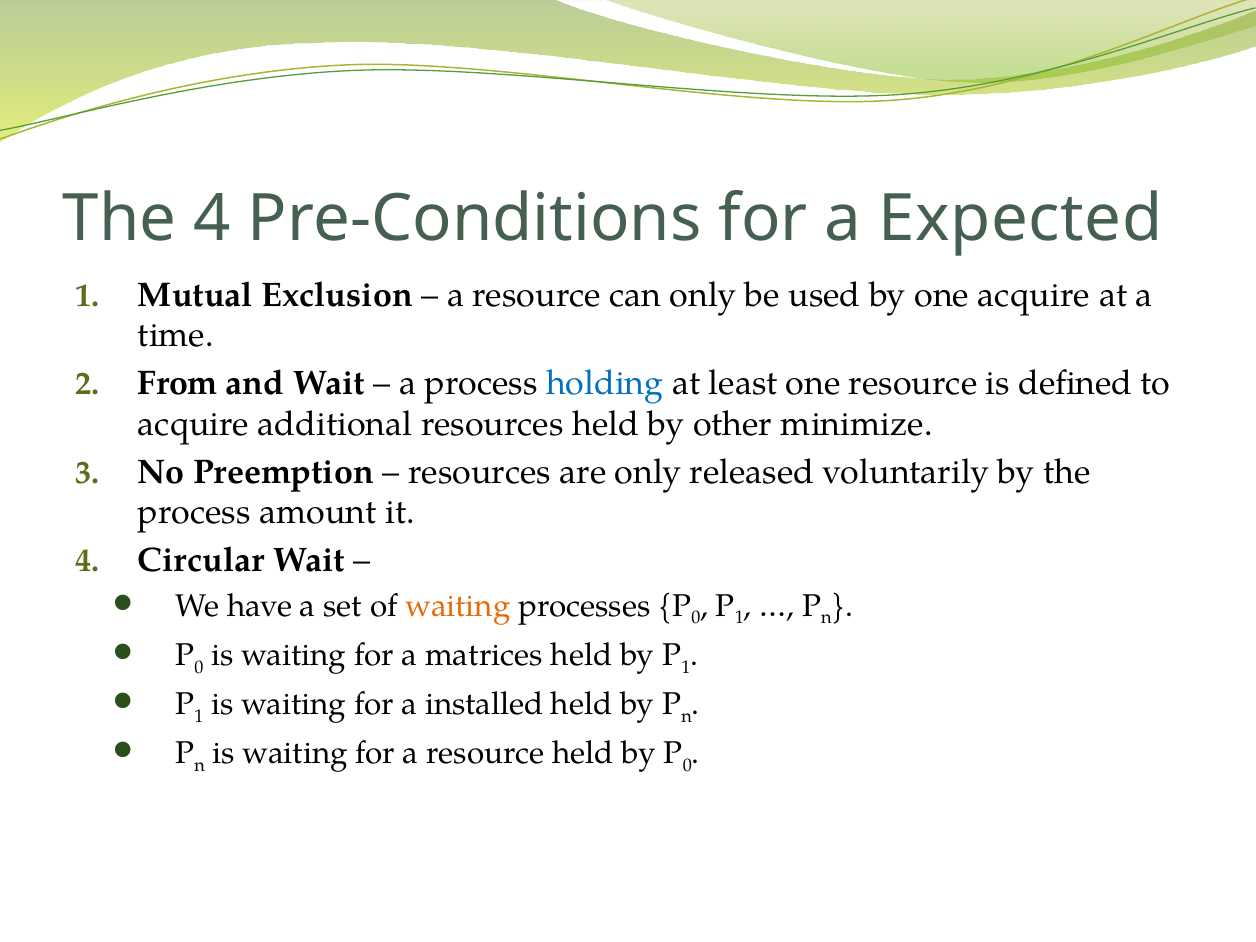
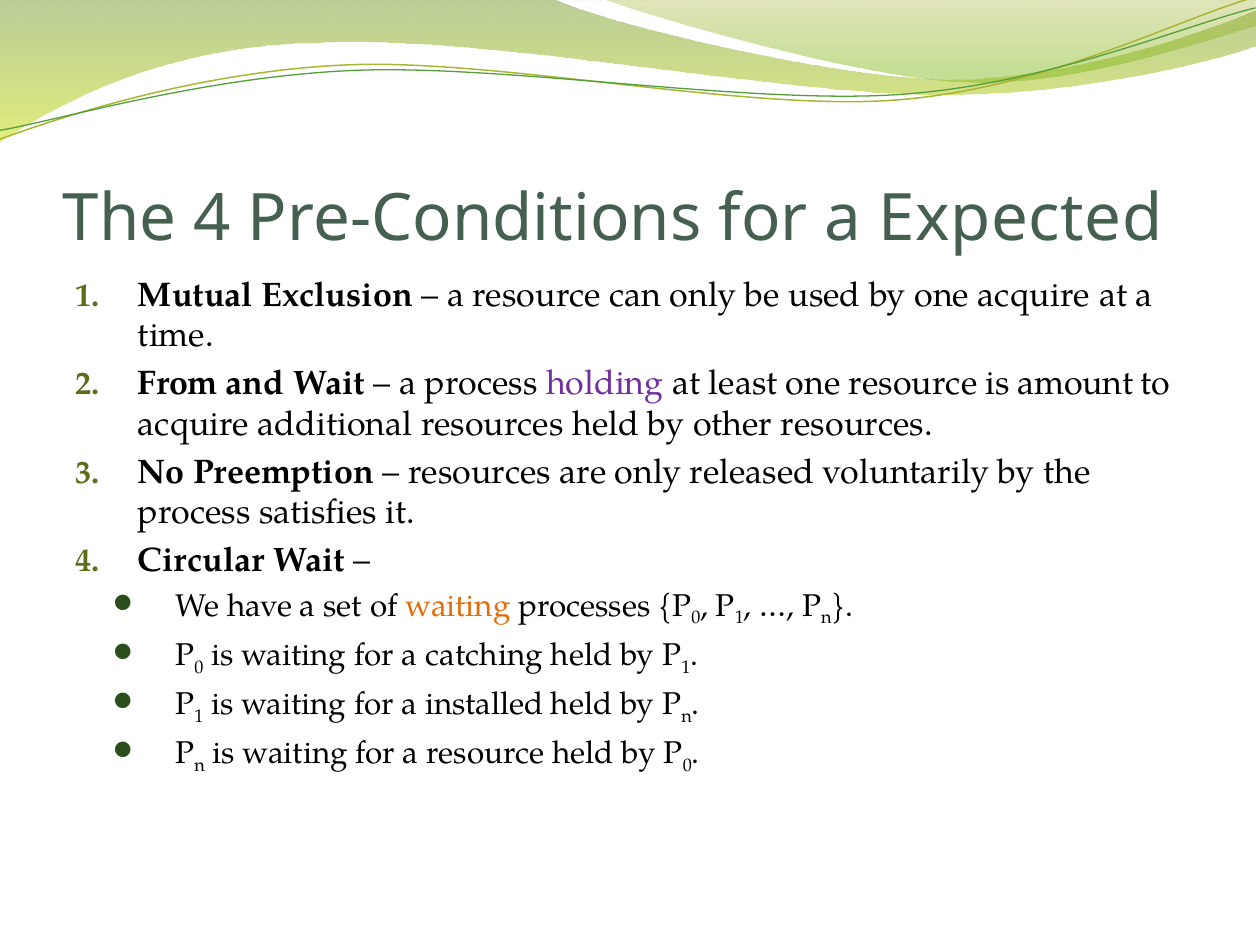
holding colour: blue -> purple (605, 383)
defined: defined -> amount (1076, 383)
other minimize: minimize -> resources (857, 424)
amount: amount -> satisfies (318, 513)
matrices: matrices -> catching (484, 655)
